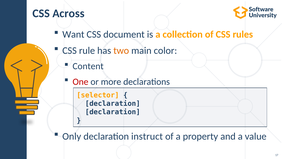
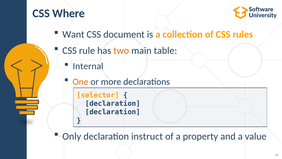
Across: Across -> Where (69, 13)
color: color -> table (165, 50)
Content: Content -> Internal (88, 66)
One colour: red -> orange (80, 81)
